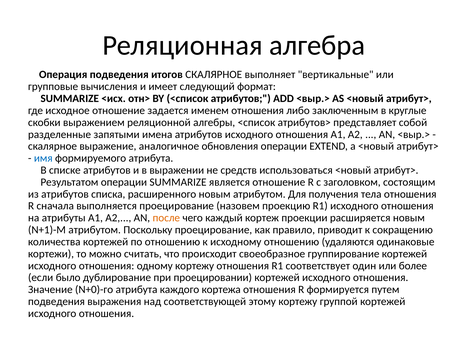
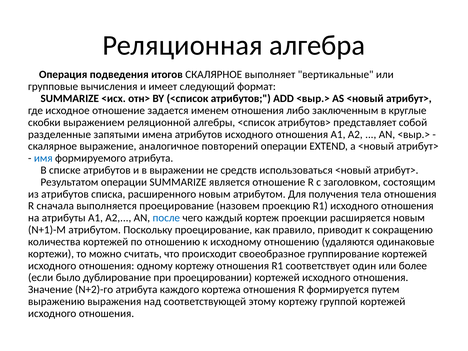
обновления: обновления -> повторений (230, 146)
после colour: orange -> blue (166, 218)
N+0)-гo: N+0)-гo -> N+2)-гo (94, 290)
подведения: подведения -> выражению (56, 302)
